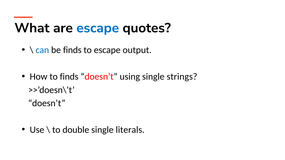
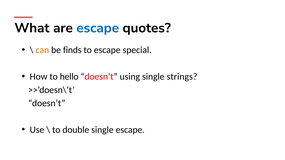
can colour: blue -> orange (42, 50)
output: output -> special (137, 50)
to finds: finds -> hello (69, 77)
single literals: literals -> escape (130, 130)
